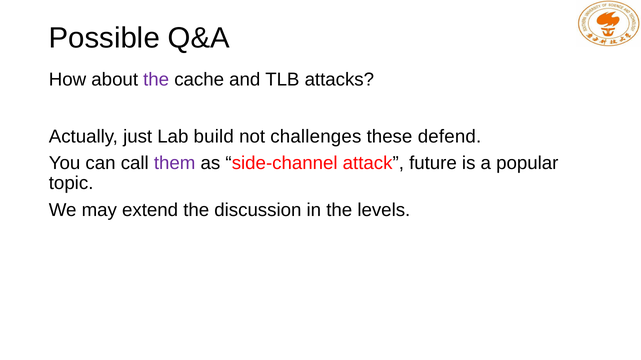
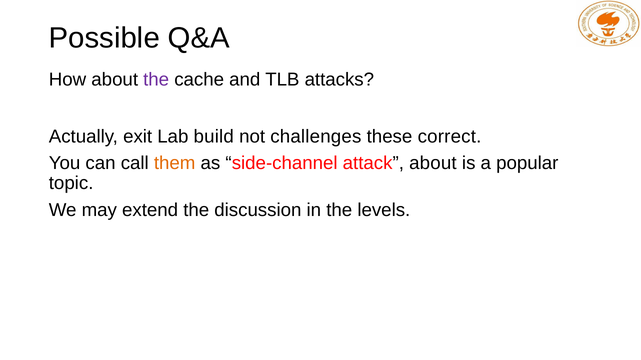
just: just -> exit (138, 137)
defend: defend -> correct (450, 137)
them colour: purple -> orange (175, 163)
attack future: future -> about (433, 163)
